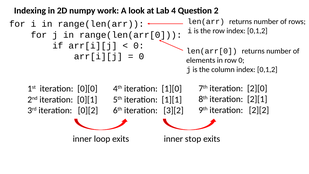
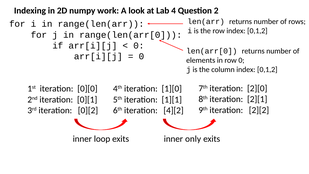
3][2: 3][2 -> 4][2 (174, 110)
stop: stop -> only (193, 139)
